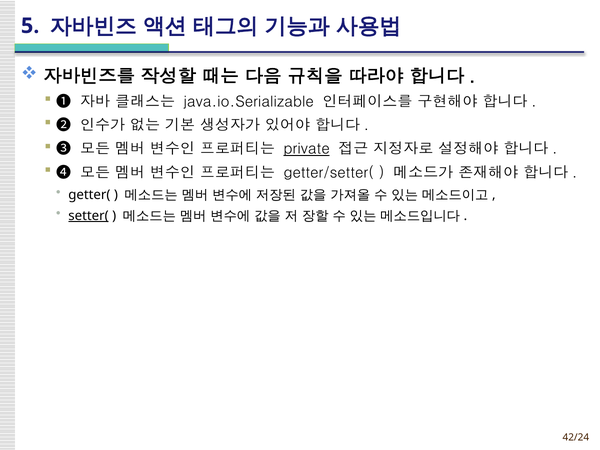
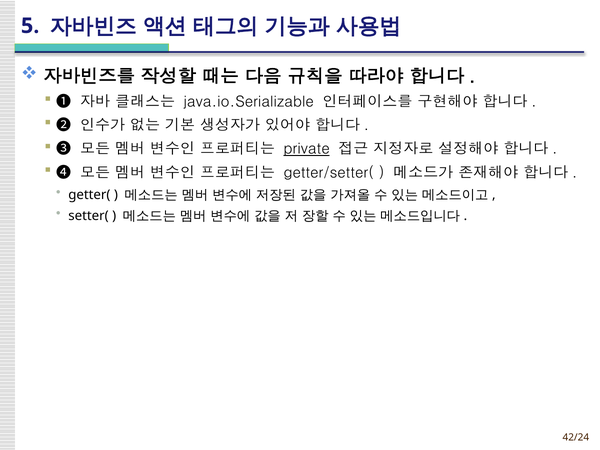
setter( underline: present -> none (88, 216)
